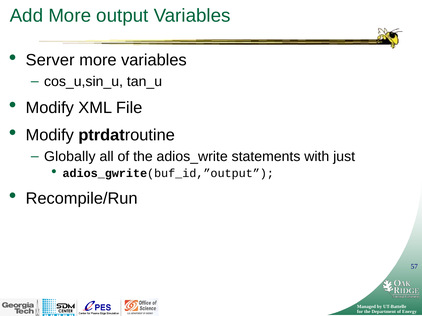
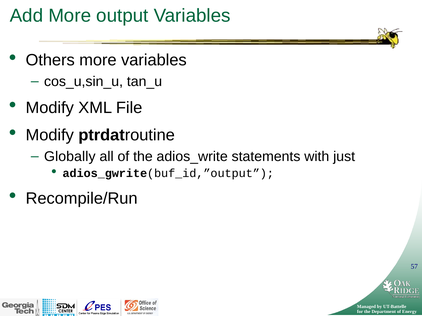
Server: Server -> Others (50, 60)
